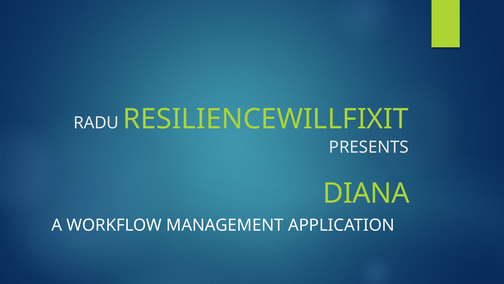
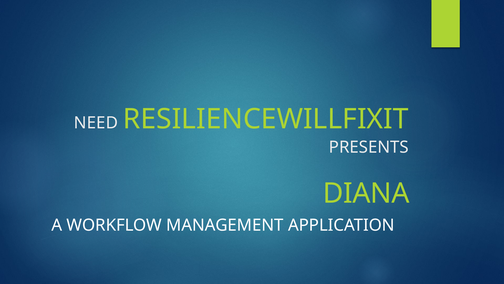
RADU: RADU -> NEED (96, 123)
